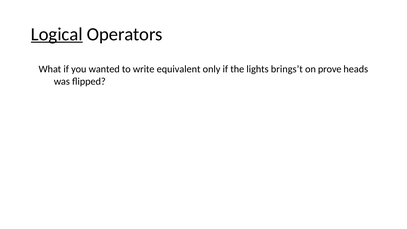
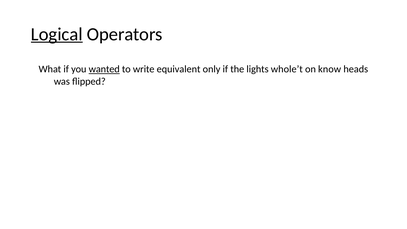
wanted underline: none -> present (104, 69)
brings’t: brings’t -> whole’t (287, 69)
prove: prove -> know (330, 69)
